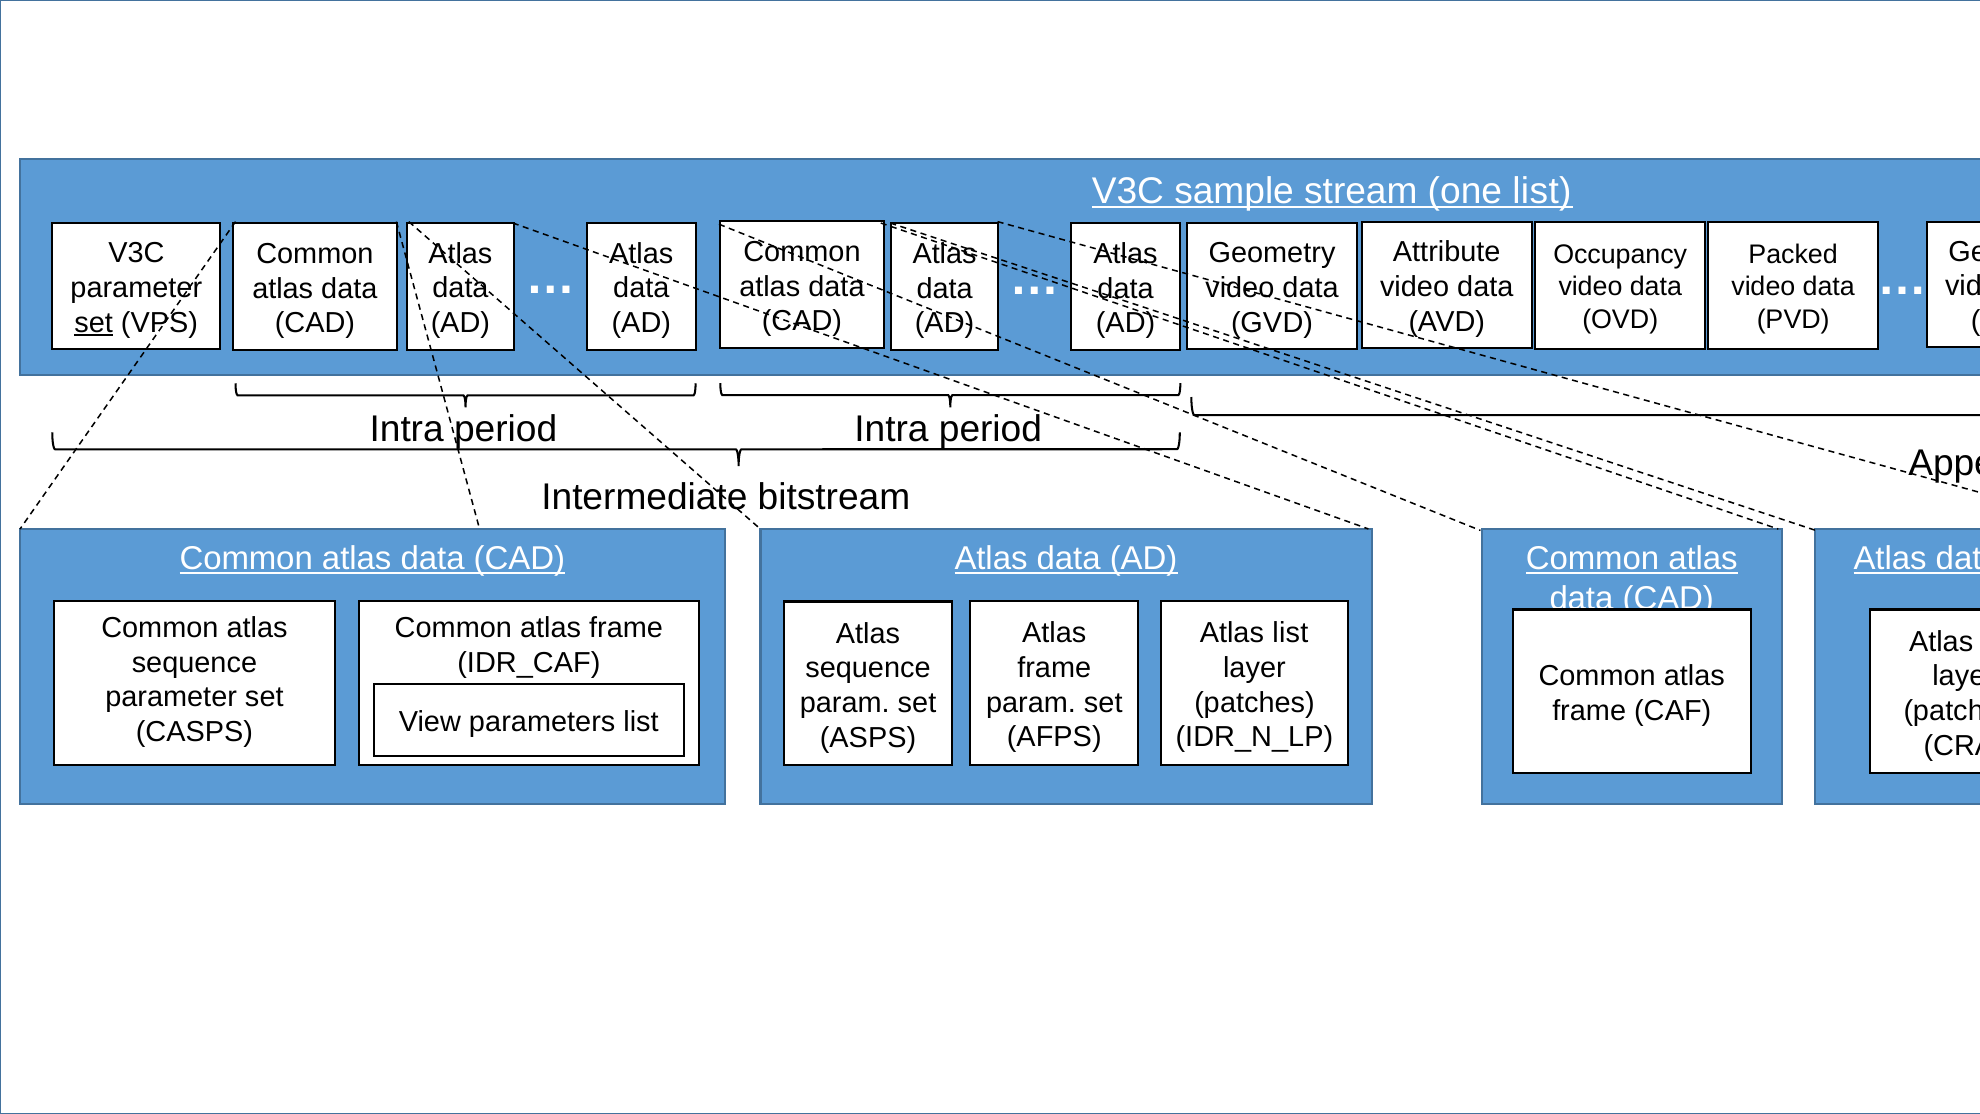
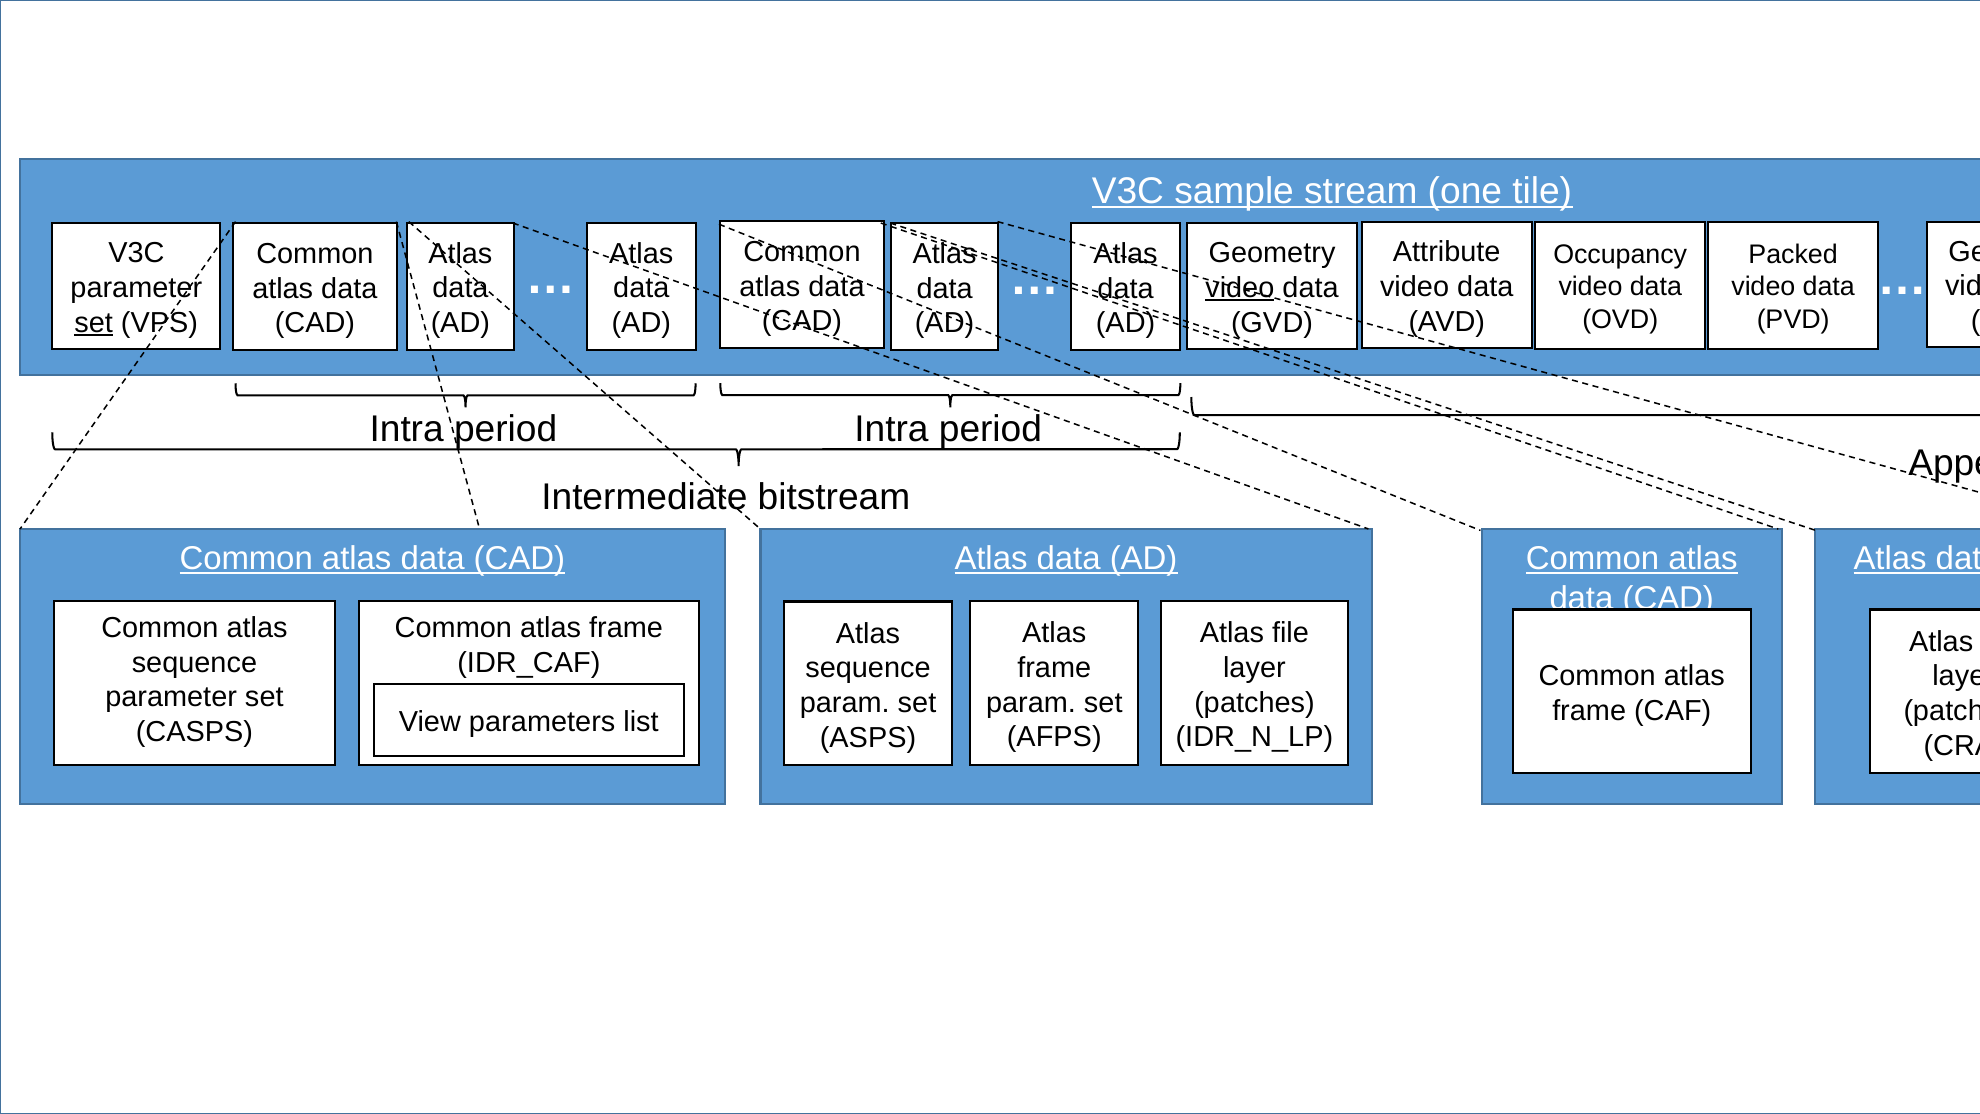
one list: list -> tile (1542, 191)
video underline: none -> present (1240, 288)
Atlas list: list -> file (1290, 633)
